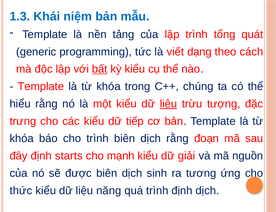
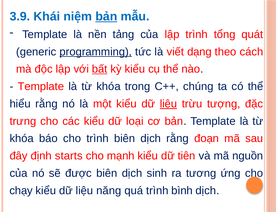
1.3: 1.3 -> 3.9 (20, 16)
bản underline: none -> present (106, 16)
programming underline: none -> present (96, 52)
tiếp: tiếp -> loại (135, 121)
giải: giải -> tiên (187, 156)
thức: thức -> chạy (21, 190)
trình định: định -> bình (182, 190)
